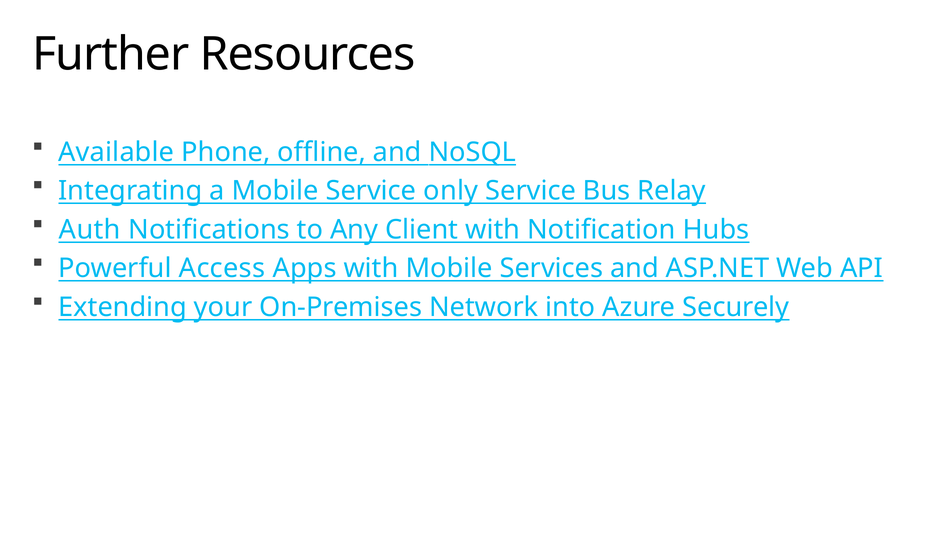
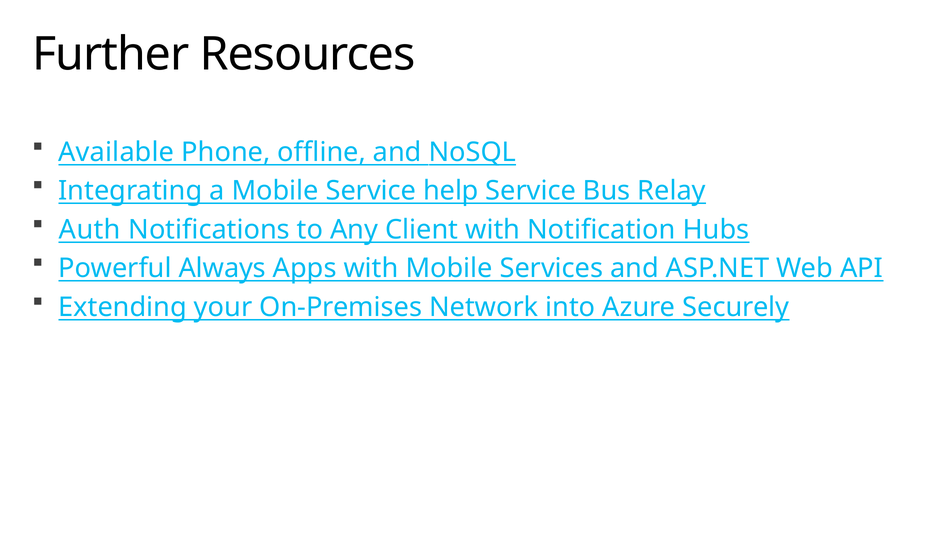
only: only -> help (451, 191)
Access: Access -> Always (222, 268)
